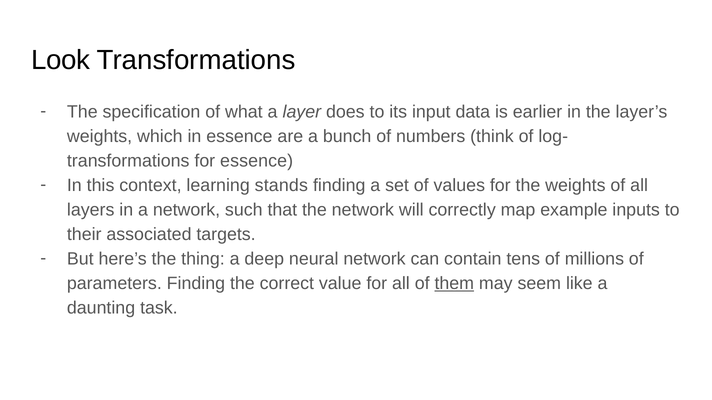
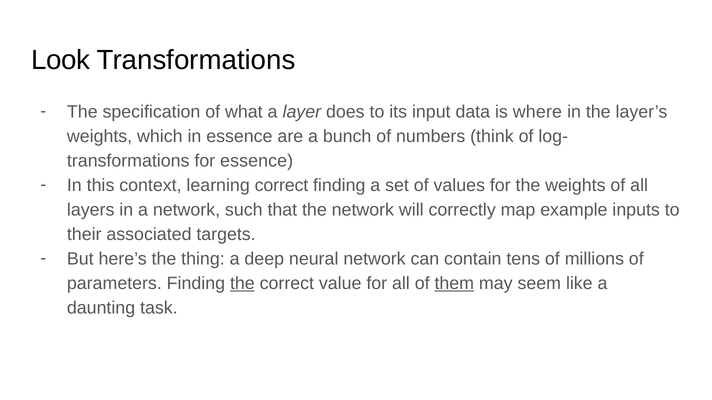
earlier: earlier -> where (537, 112)
learning stands: stands -> correct (281, 186)
the underline: none -> present (242, 284)
